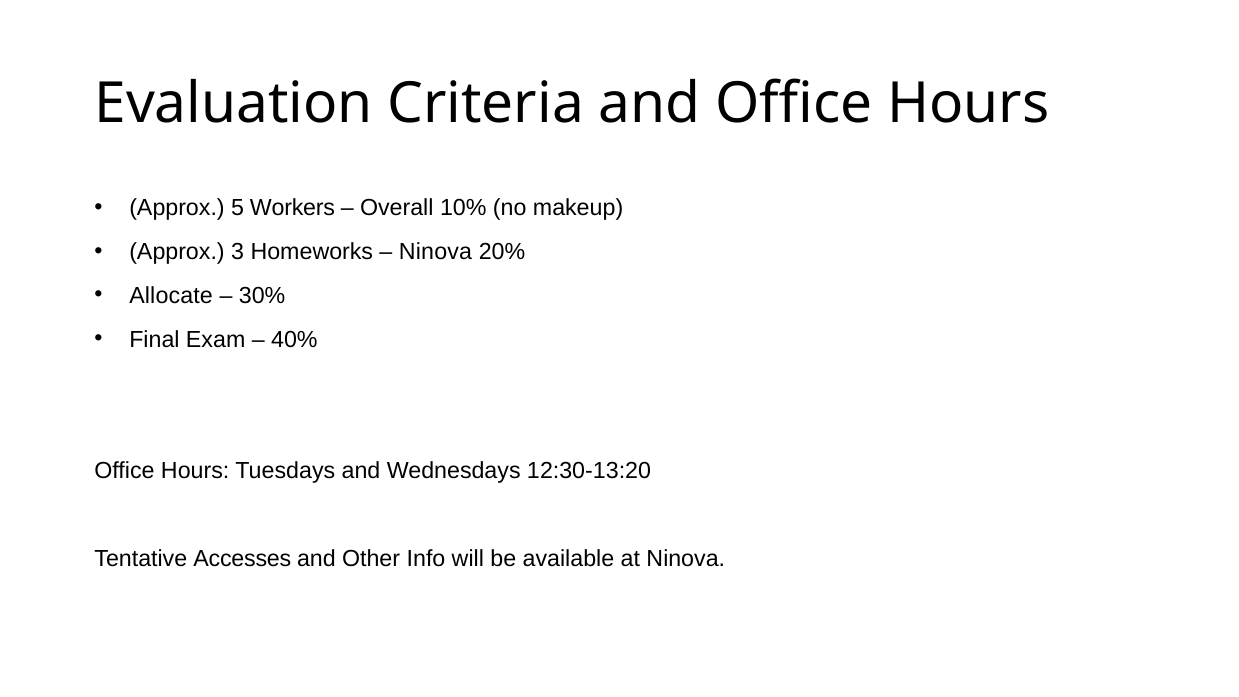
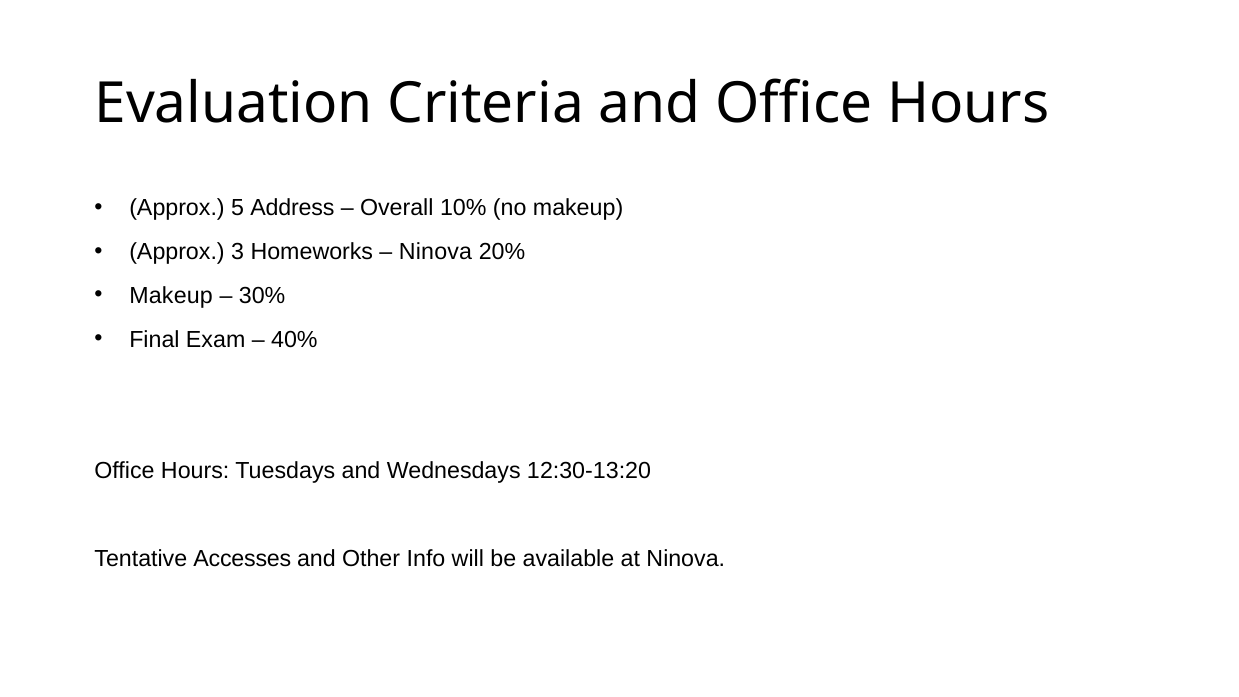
Workers: Workers -> Address (292, 208)
Allocate: Allocate -> Makeup (171, 295)
